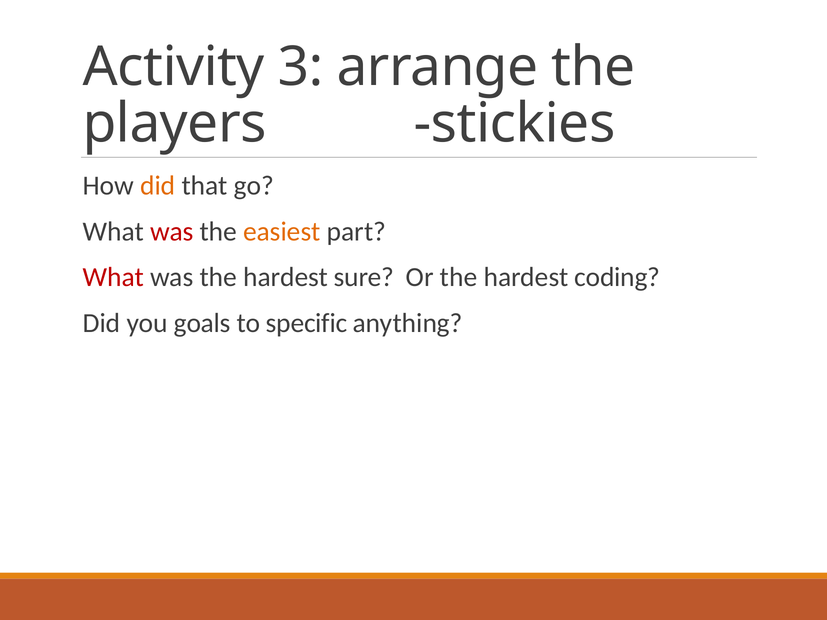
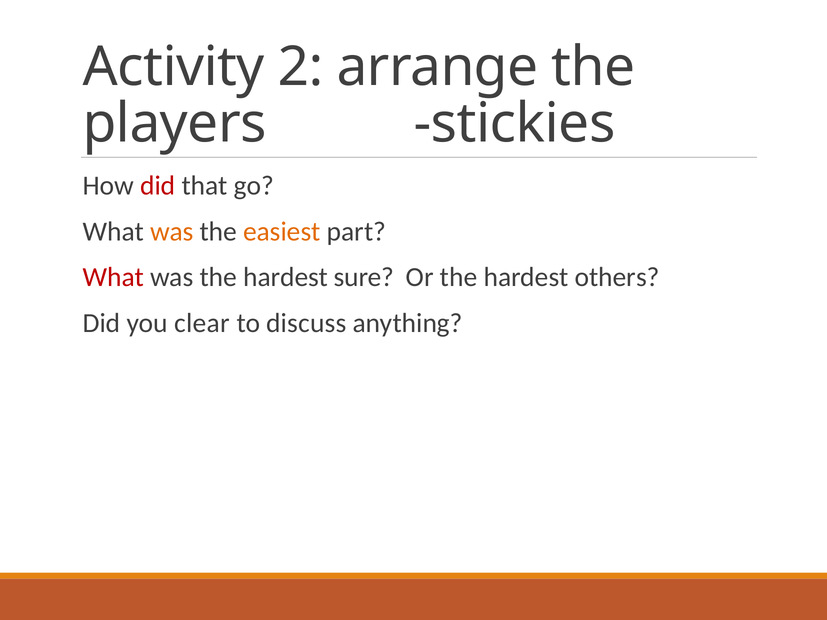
3: 3 -> 2 (301, 67)
did colour: orange -> red (158, 186)
was colour: red -> orange (172, 232)
coding: coding -> others (617, 277)
goals: goals -> clear (202, 323)
specific: specific -> discuss (306, 323)
